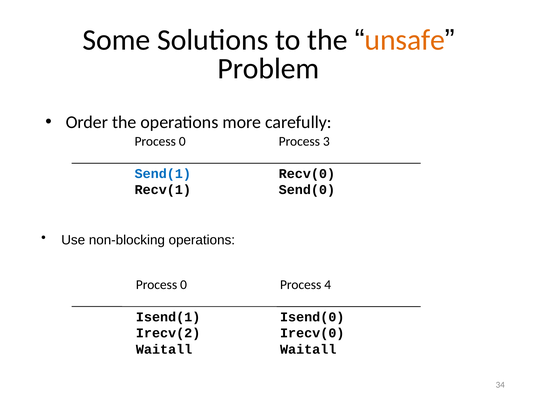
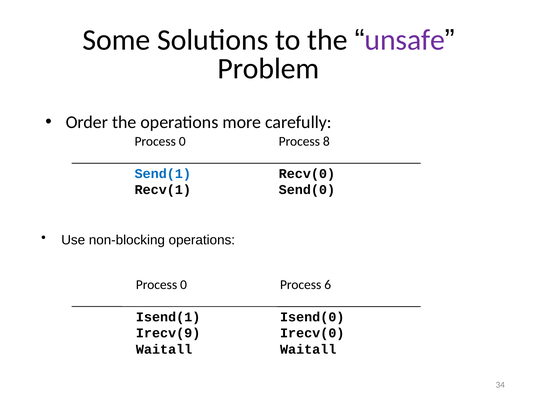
unsafe colour: orange -> purple (405, 40)
3: 3 -> 8 (326, 141)
4: 4 -> 6 (328, 285)
Irecv(2: Irecv(2 -> Irecv(9 (168, 333)
